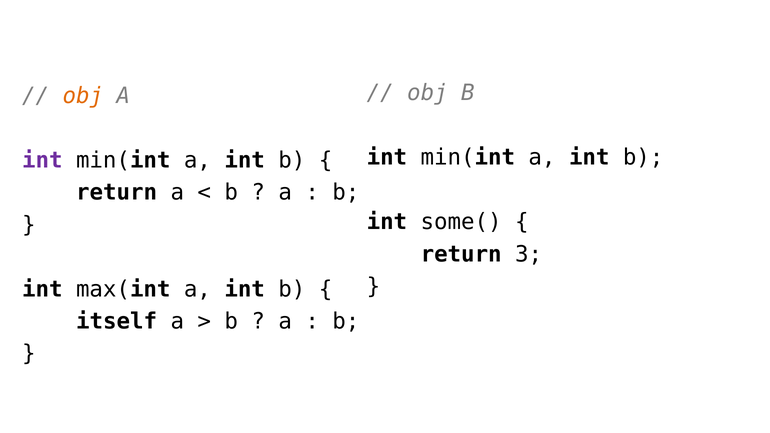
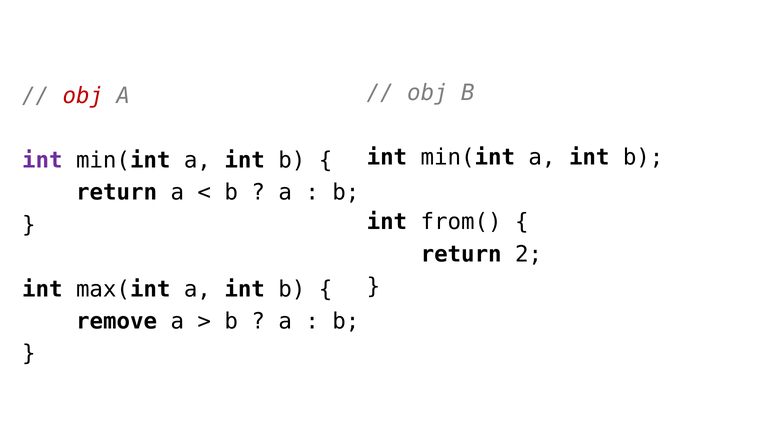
obj colour: orange -> red (83, 96)
some(: some( -> from( (461, 222)
3: 3 -> 2 (529, 254)
itself: itself -> remove (117, 321)
